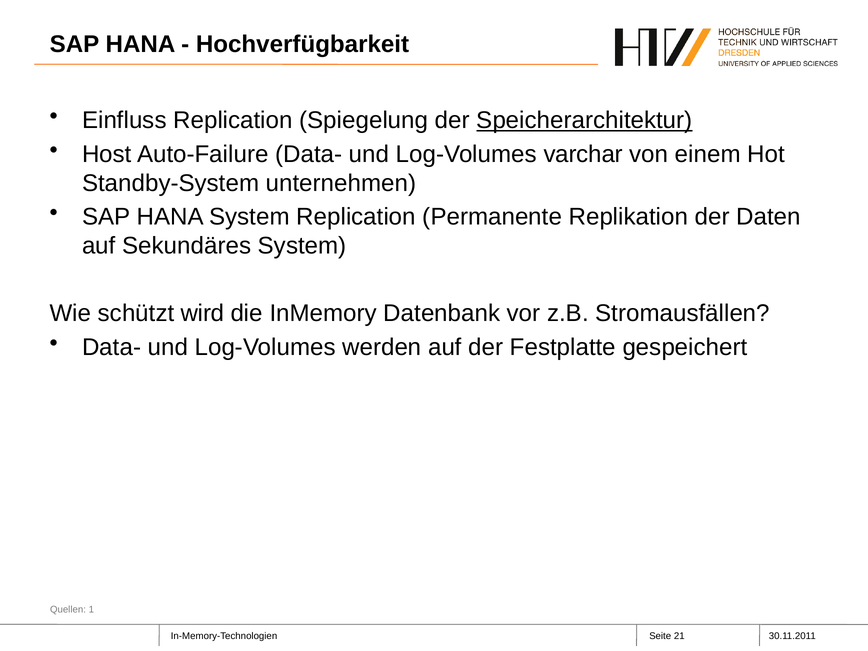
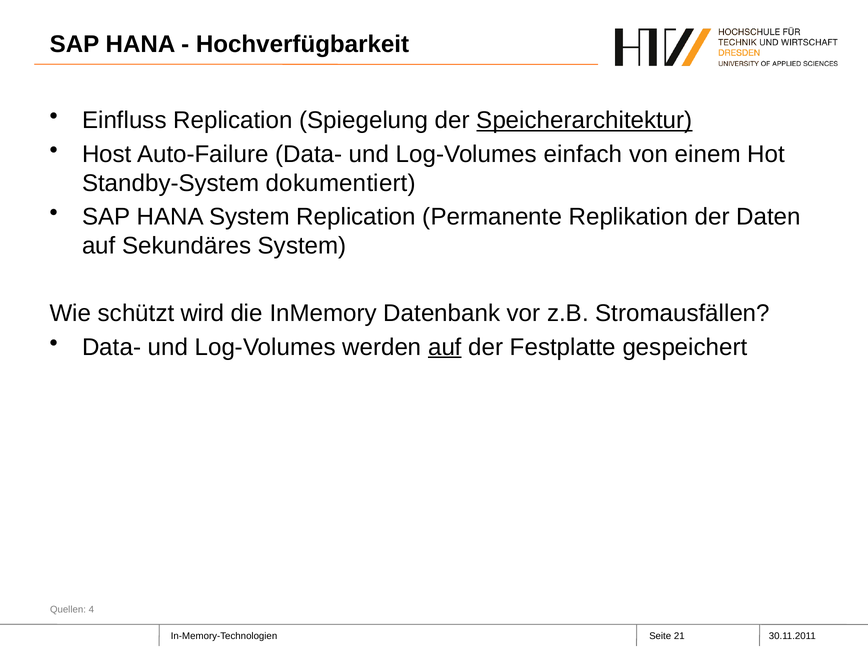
varchar: varchar -> einfach (583, 154)
unternehmen: unternehmen -> dokumentiert (341, 183)
auf underline: none -> present (445, 347)
1: 1 -> 4 (91, 610)
